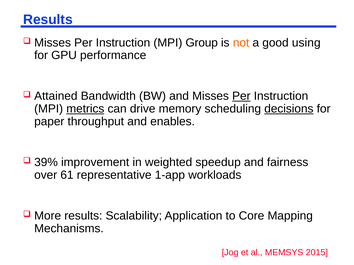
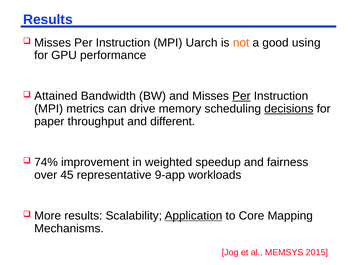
Group: Group -> Uarch (202, 43)
metrics underline: present -> none (85, 109)
enables: enables -> different (173, 122)
39%: 39% -> 74% (46, 163)
61: 61 -> 45 (67, 175)
1-app: 1-app -> 9-app (170, 175)
Application underline: none -> present (193, 216)
